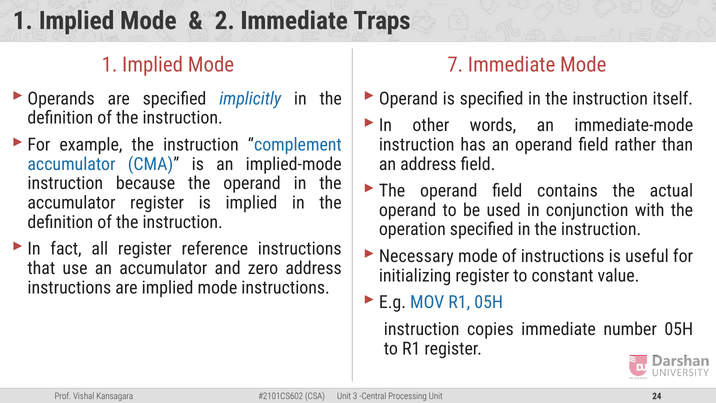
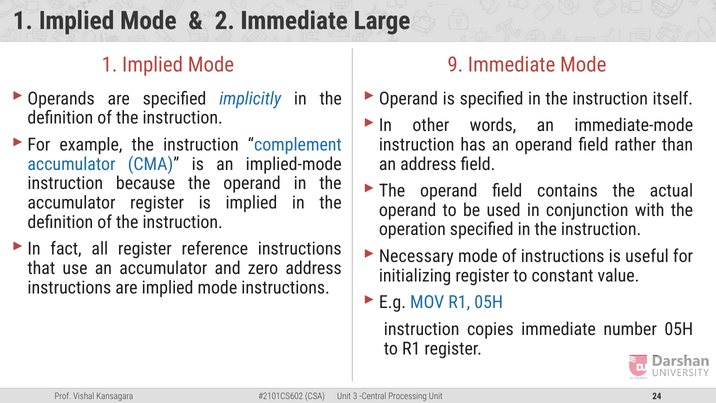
Traps: Traps -> Large (382, 21)
7: 7 -> 9 (455, 65)
